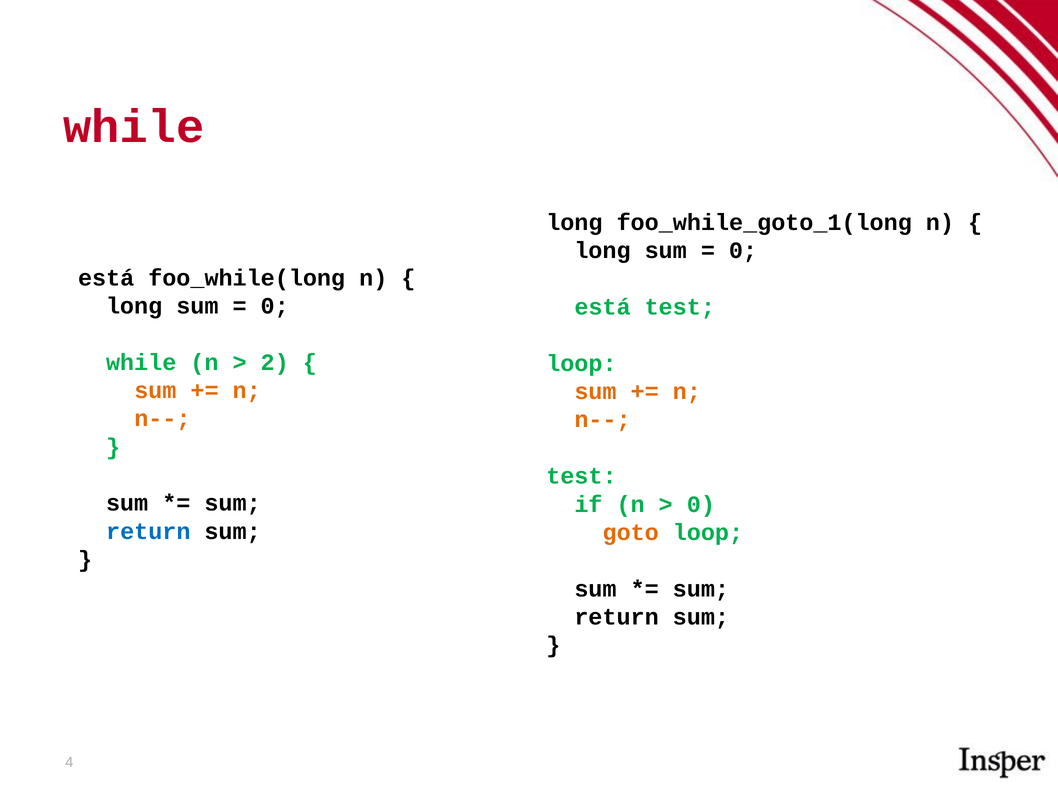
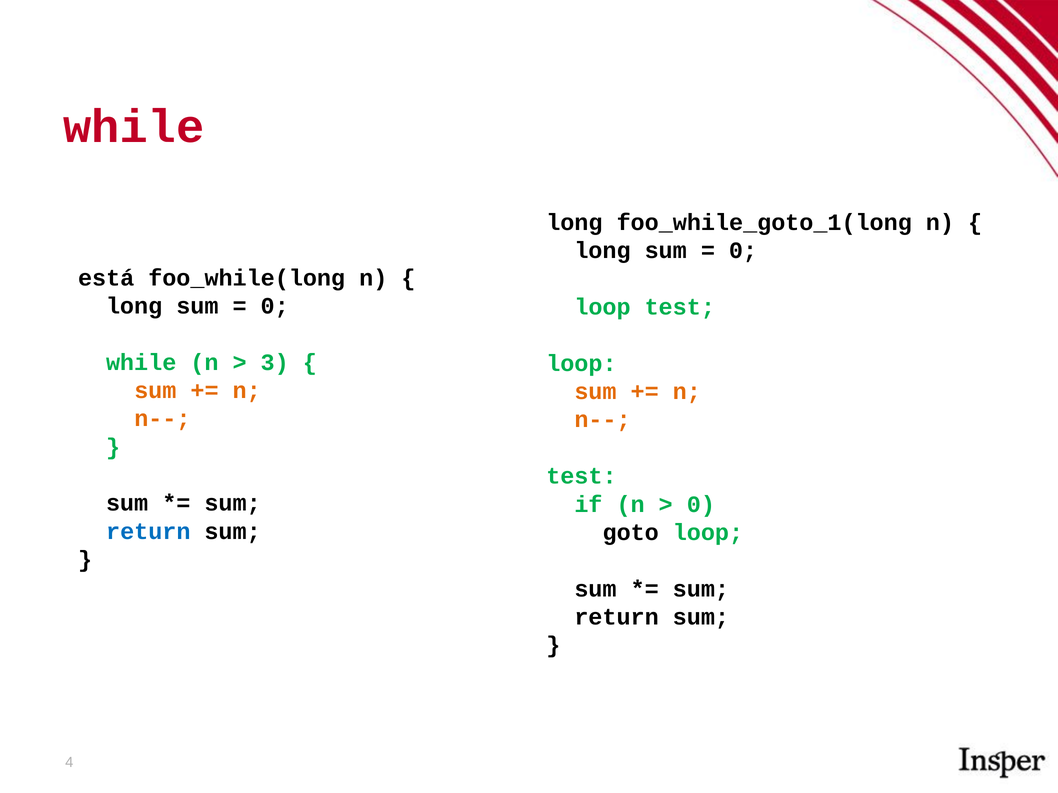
está: está -> loop (603, 307)
2: 2 -> 3 (275, 363)
goto colour: orange -> black (631, 533)
